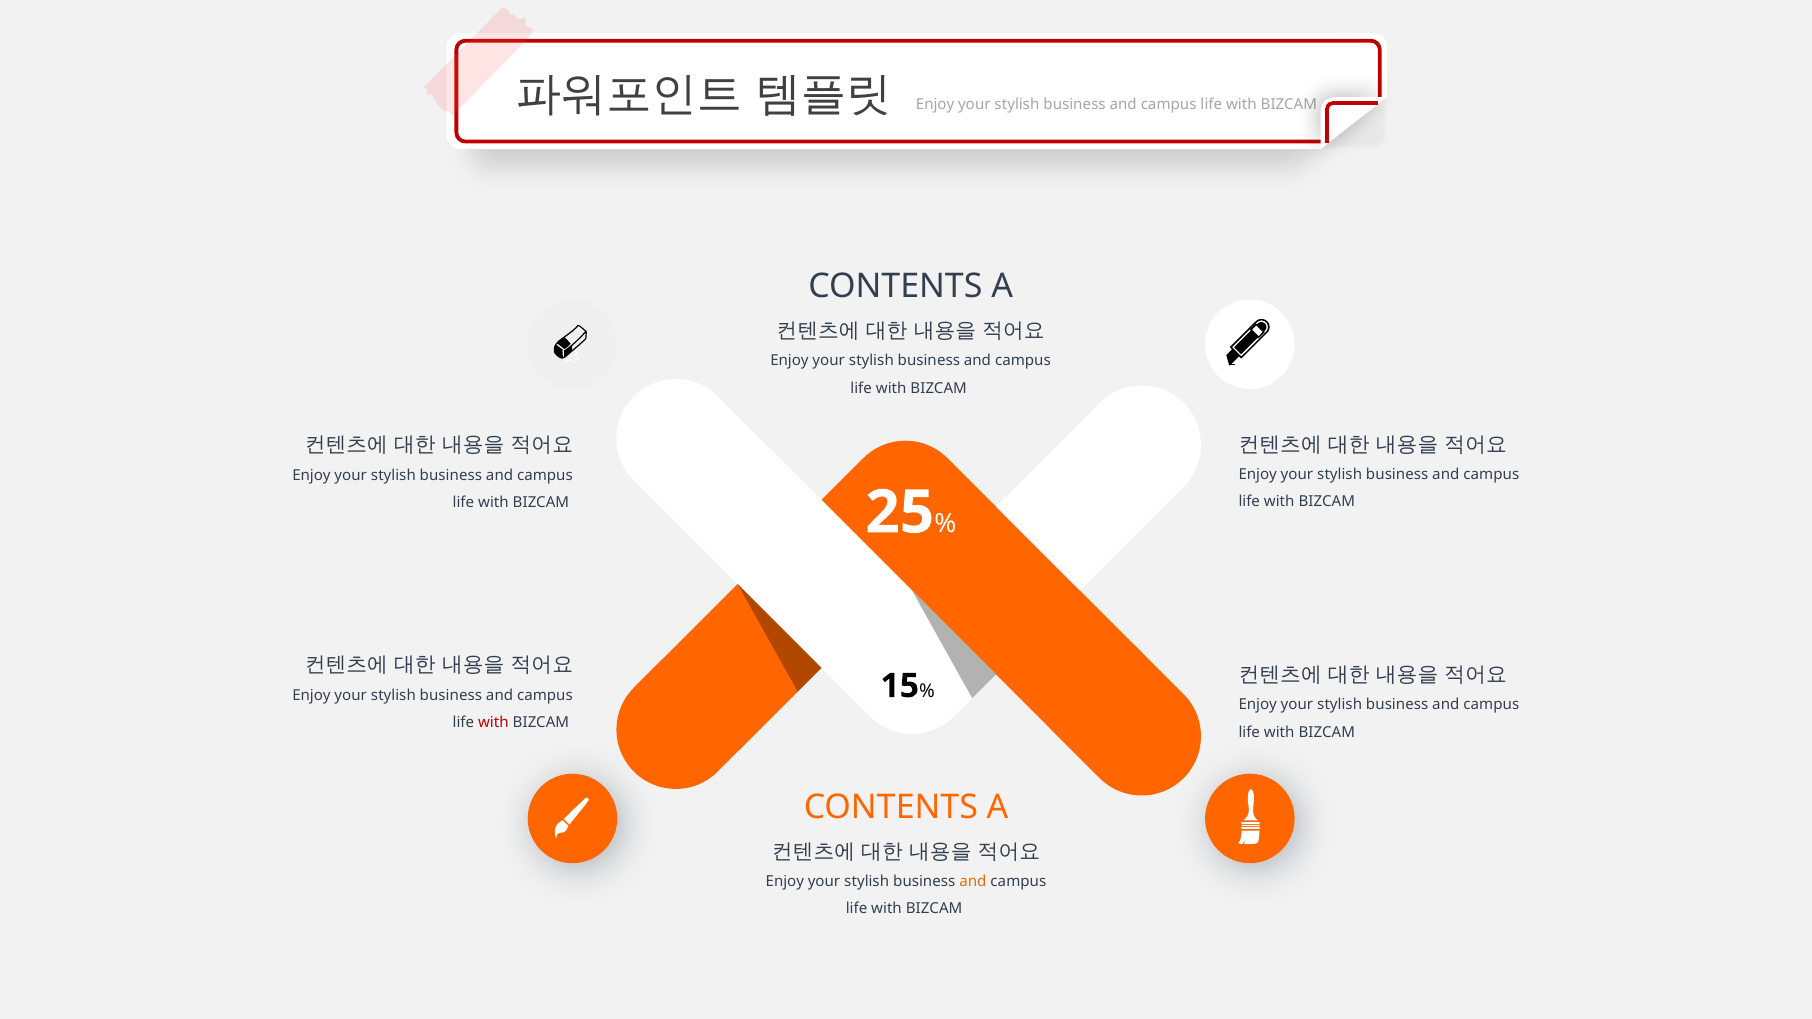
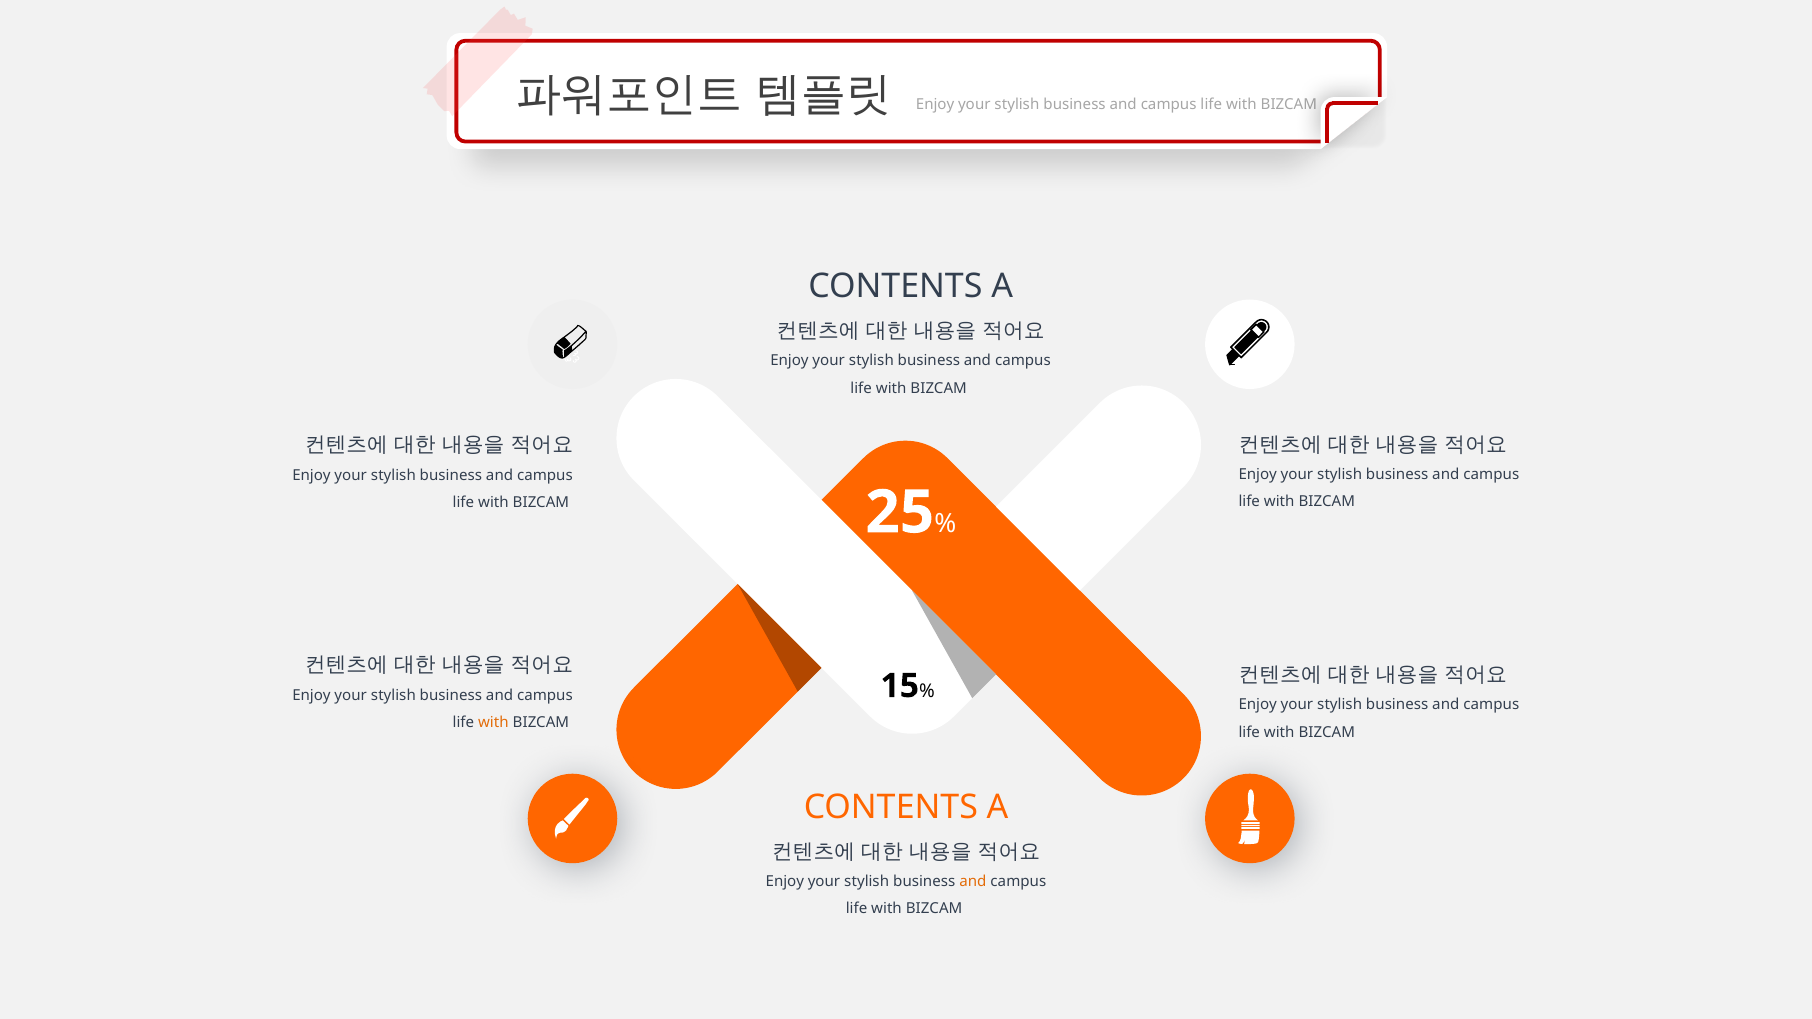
with colour: red -> orange (493, 722)
